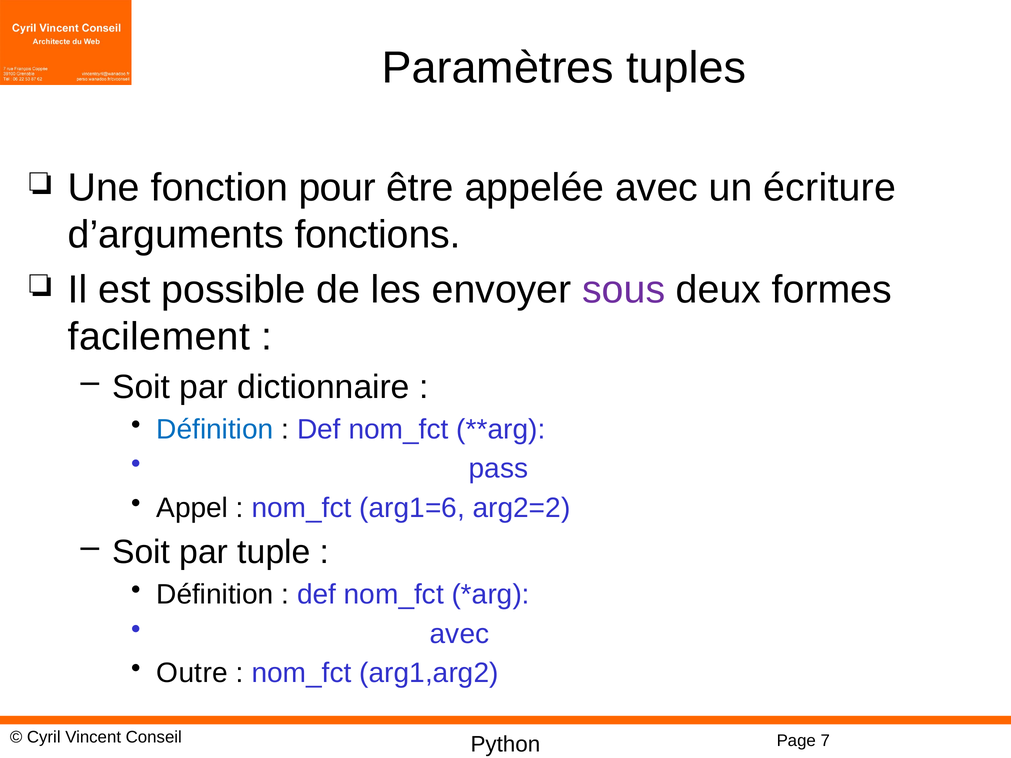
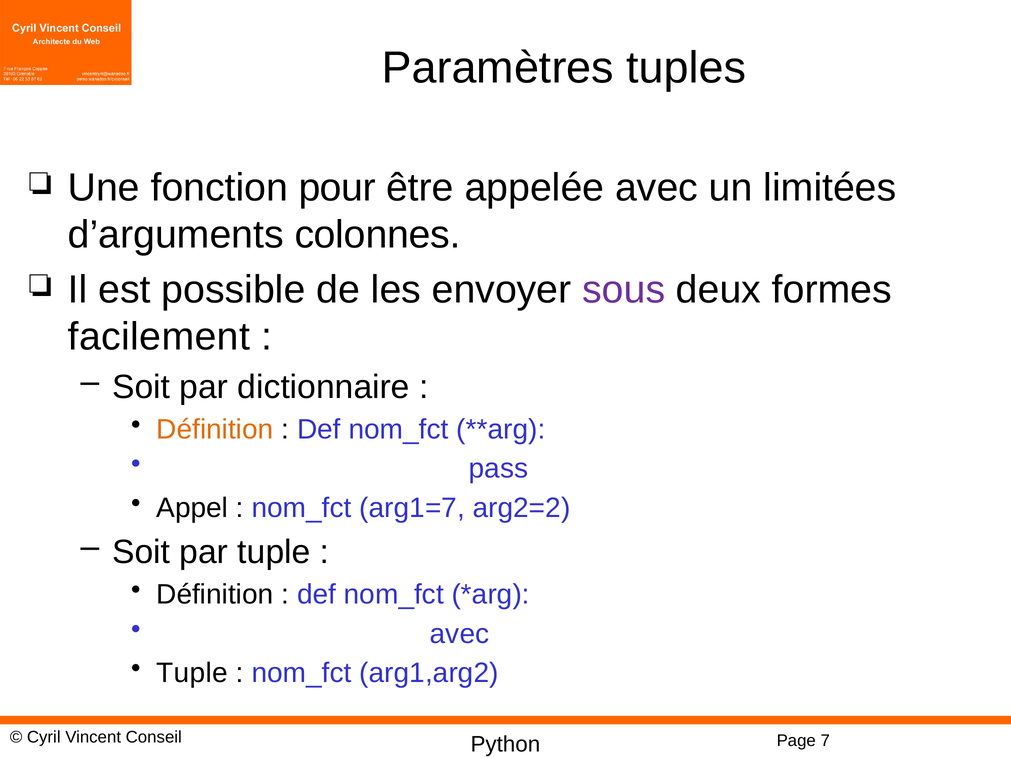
écriture: écriture -> limitées (830, 188)
fonctions: fonctions -> colonnes (378, 235)
Définition colour: blue -> orange (215, 430)
arg1=6: arg1=6 -> arg1=7 (412, 508)
Outre: Outre -> Tuple (192, 673)
